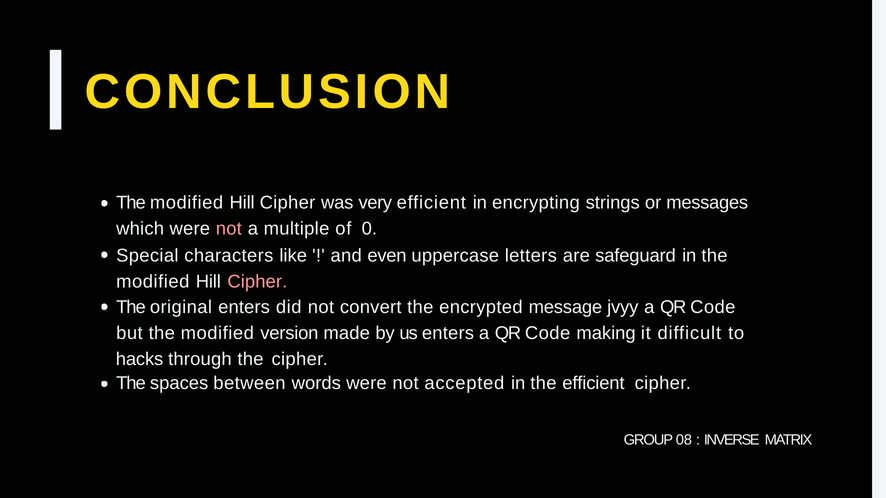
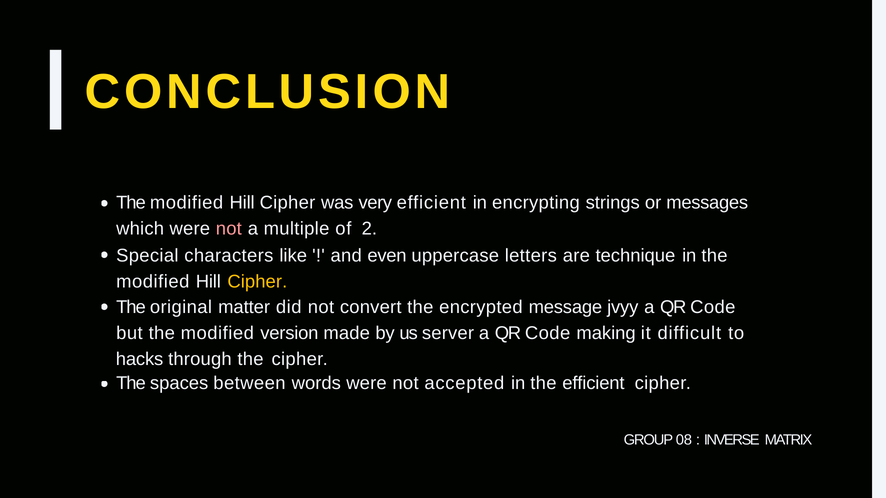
0: 0 -> 2 (369, 229)
safeguard: safeguard -> technique (635, 256)
Cipher colour: pink -> yellow (257, 282)
original enters: enters -> matter (244, 308)
us enters: enters -> server (448, 333)
